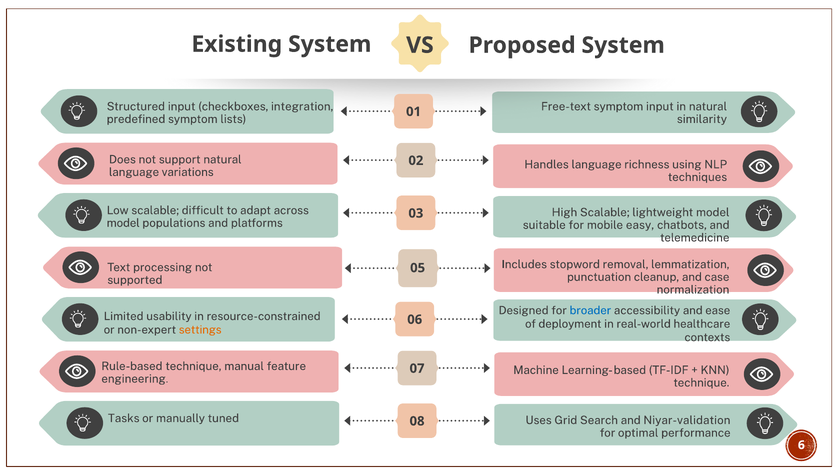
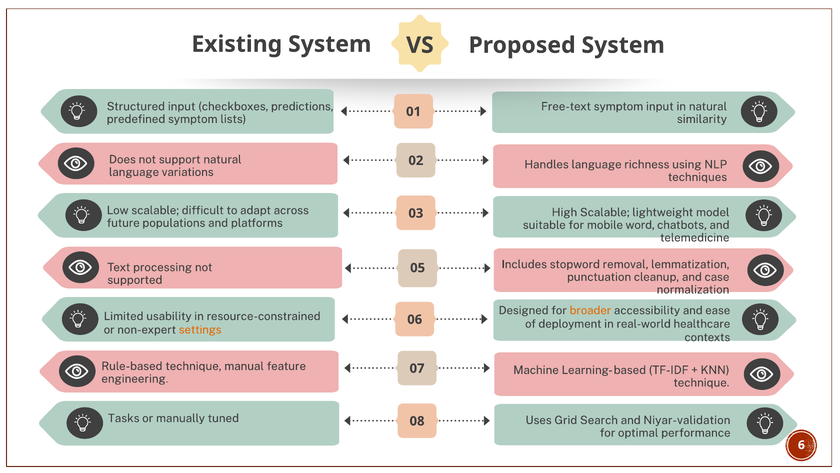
integration: integration -> predictions (302, 106)
model: model -> future (123, 223)
easy: easy -> word (640, 225)
broader colour: blue -> orange (590, 310)
